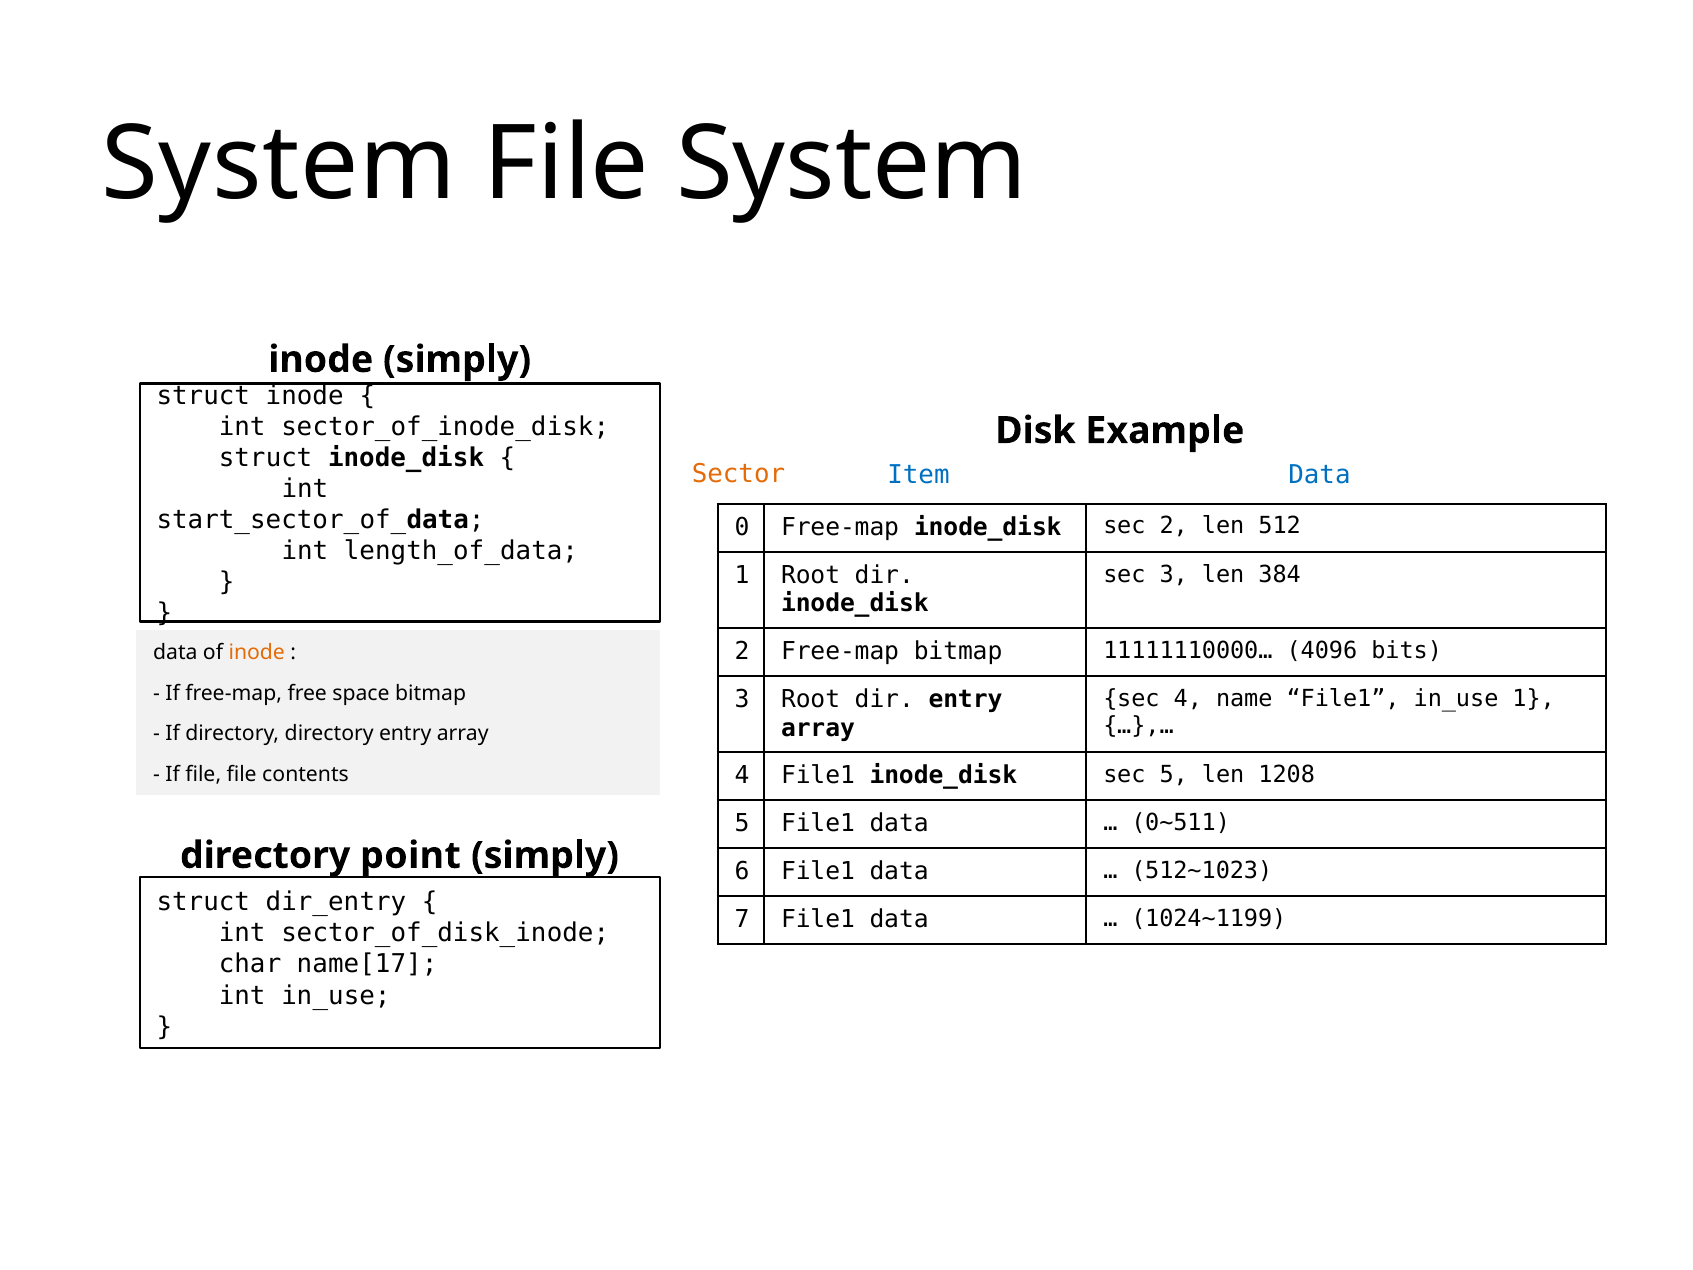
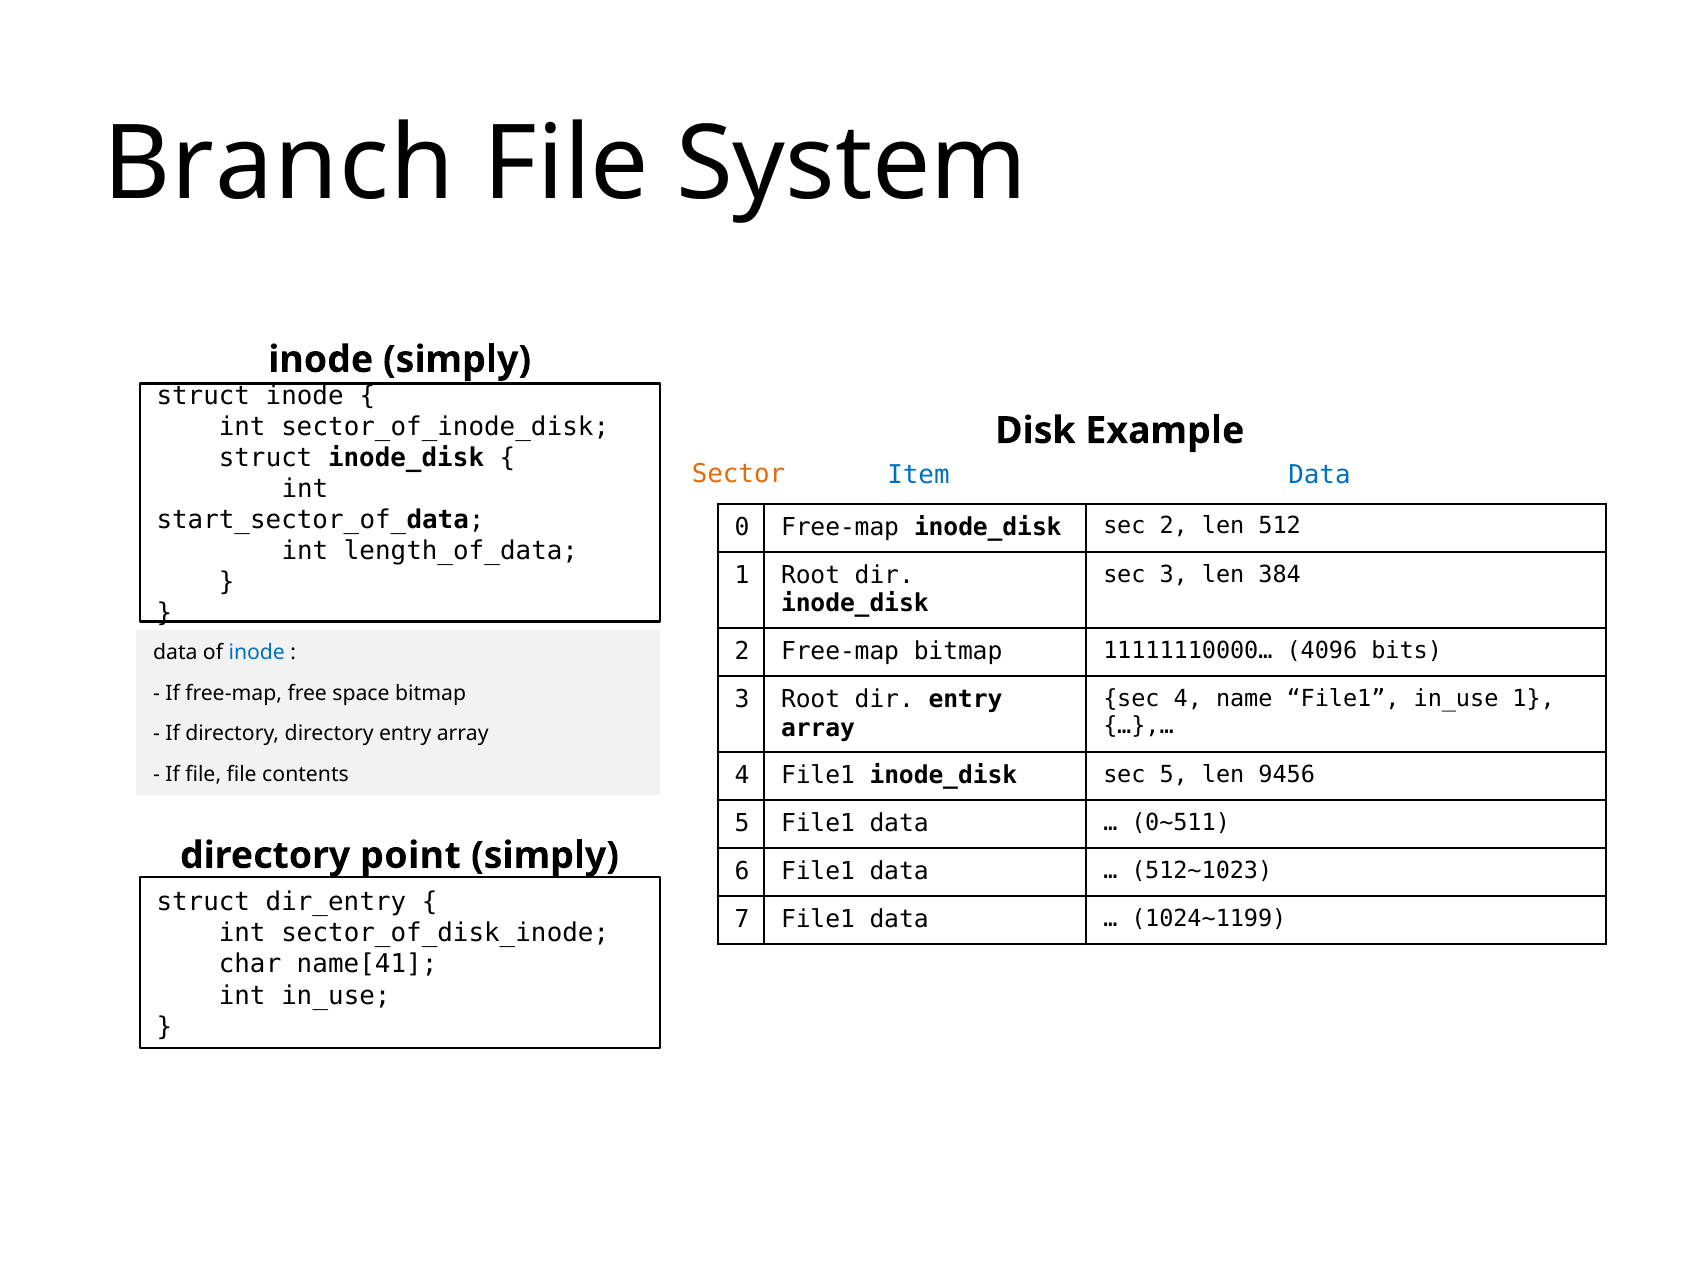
System: System -> Branch (279, 164)
inode colour: orange -> blue (257, 653)
1208: 1208 -> 9456 (1287, 774)
name[17: name[17 -> name[41 (367, 964)
